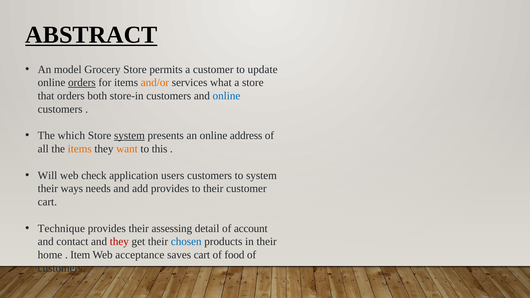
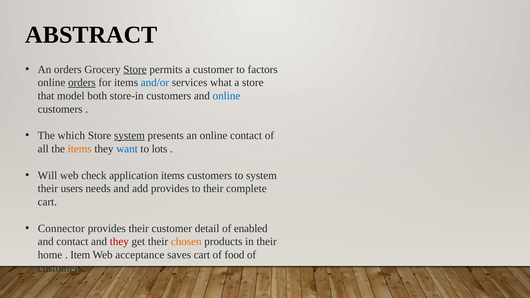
ABSTRACT underline: present -> none (91, 35)
An model: model -> orders (68, 69)
Store underline: none -> present (135, 69)
update: update -> factors (263, 69)
and/or colour: orange -> blue (155, 83)
that orders: orders -> model (71, 96)
online address: address -> contact (246, 136)
want colour: orange -> blue (127, 149)
this: this -> lots (160, 149)
application users: users -> items (173, 175)
ways: ways -> users (72, 189)
their customer: customer -> complete (246, 189)
Technique: Technique -> Connector (61, 228)
their assessing: assessing -> customer (172, 228)
account: account -> enabled (251, 228)
chosen colour: blue -> orange (186, 242)
